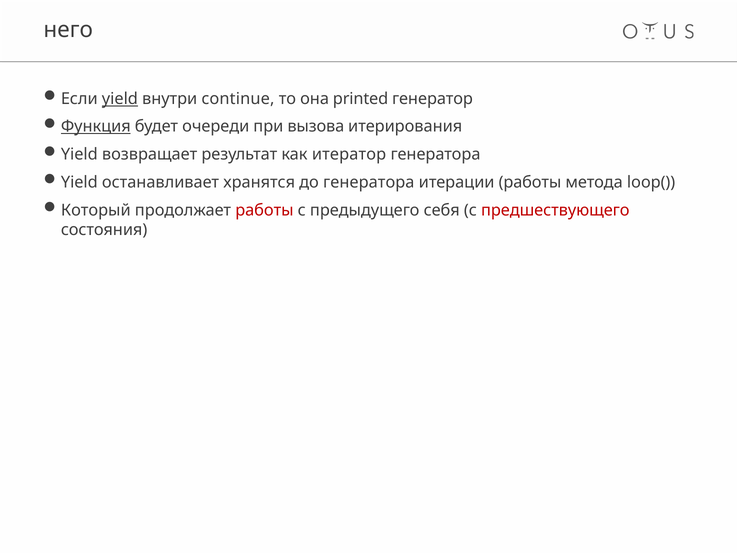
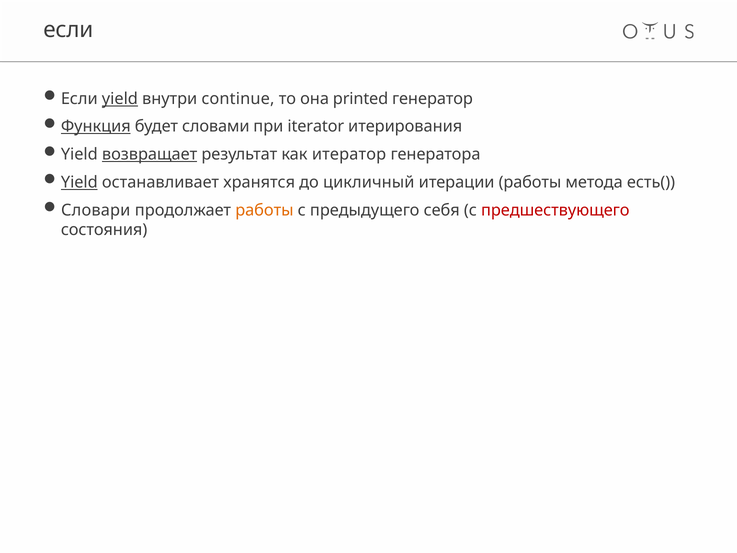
него: него -> если (68, 30)
очереди: очереди -> словами (216, 127)
вызова: вызова -> iterator (316, 127)
возвращает underline: none -> present (150, 154)
Yield underline: none -> present (79, 182)
до генератора: генератора -> цикличный (369, 182)
loop(: loop( -> есть( (651, 182)
Который: Который -> Словари (96, 210)
работы colour: red -> orange (264, 210)
